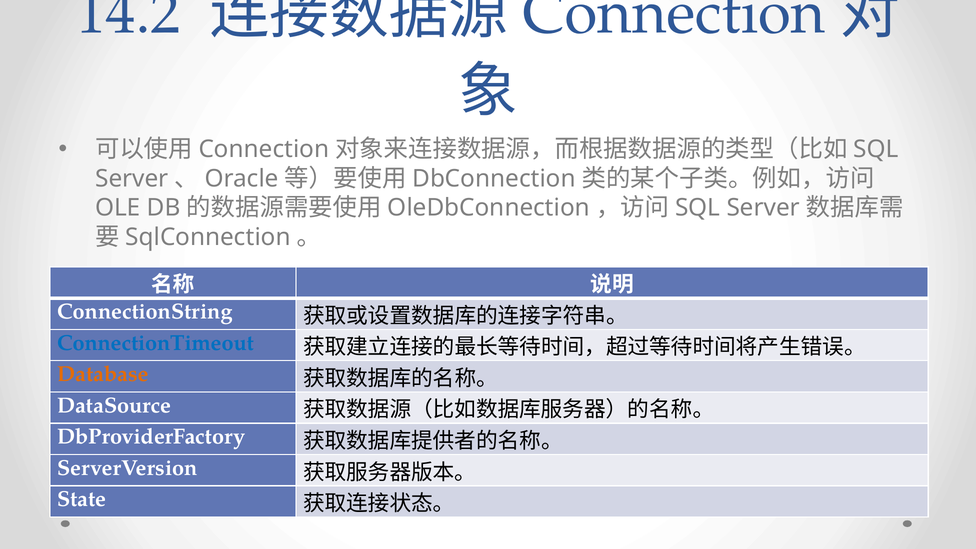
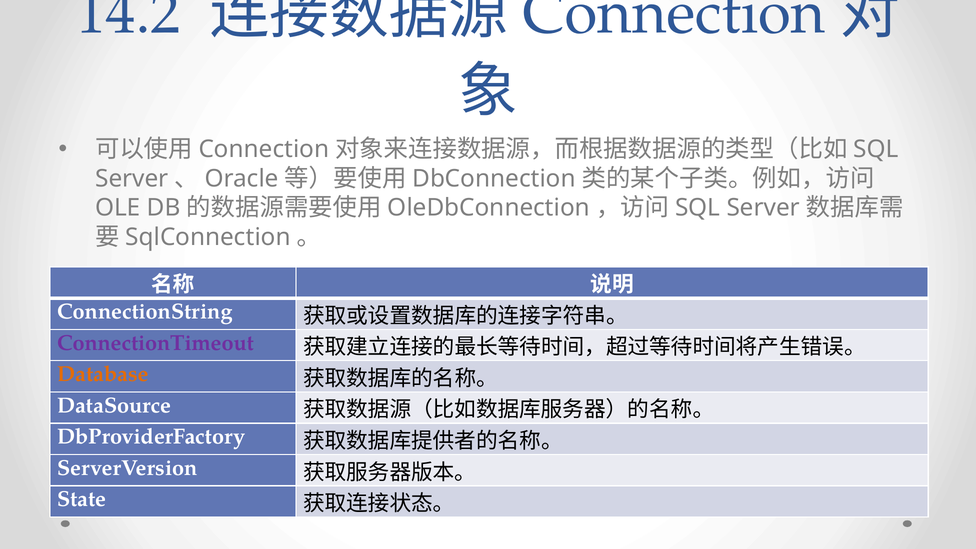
ConnectionTimeout colour: blue -> purple (156, 343)
